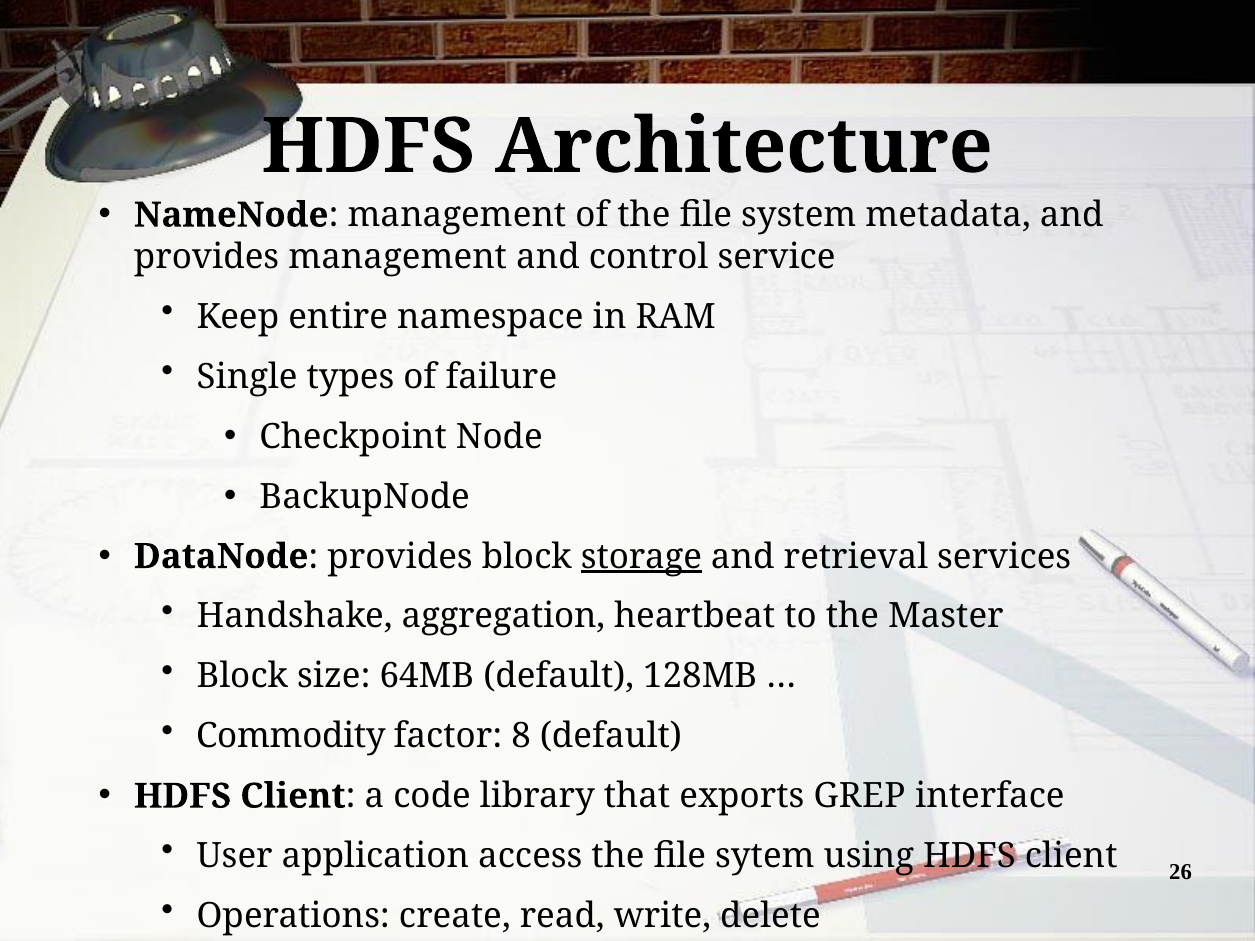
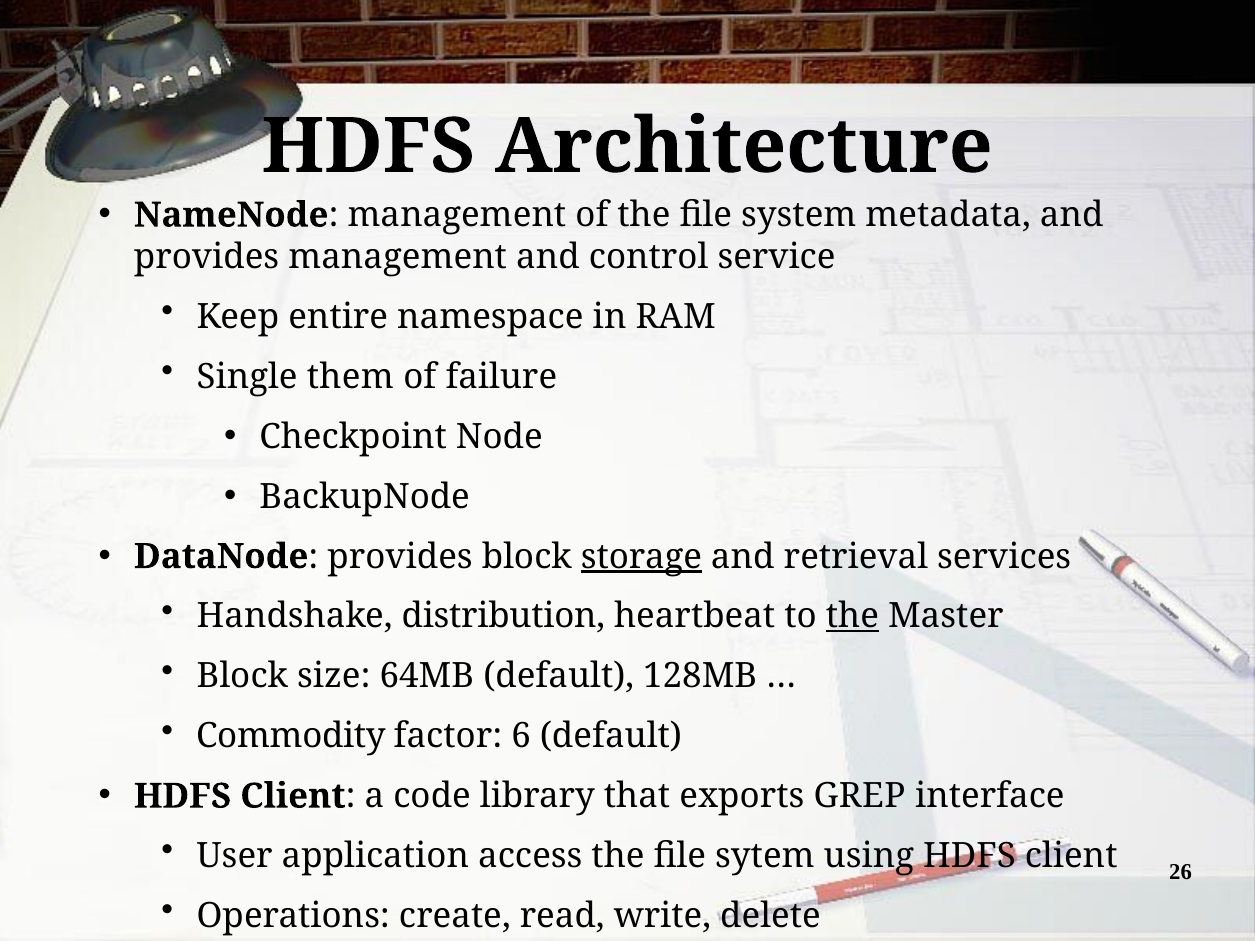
types: types -> them (350, 377)
aggregation: aggregation -> distribution (503, 617)
the underline: none -> present (852, 617)
8: 8 -> 6 (521, 736)
